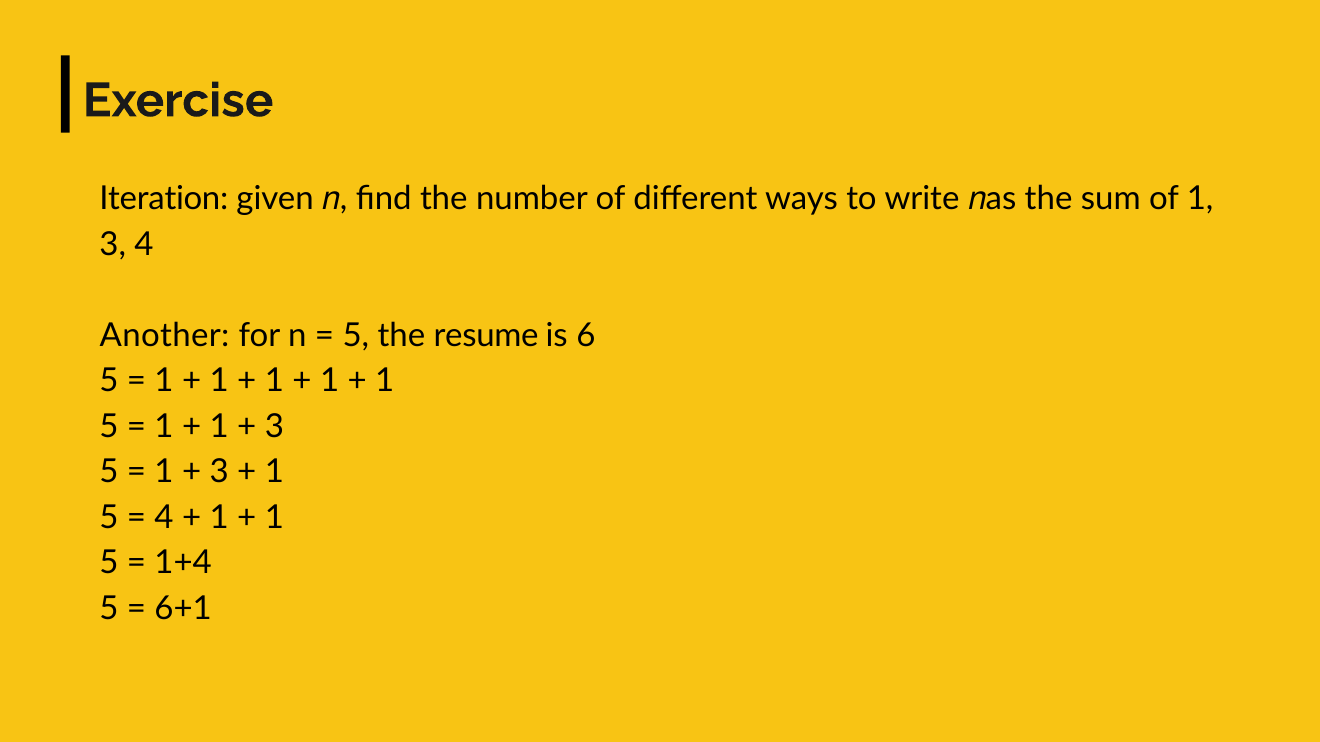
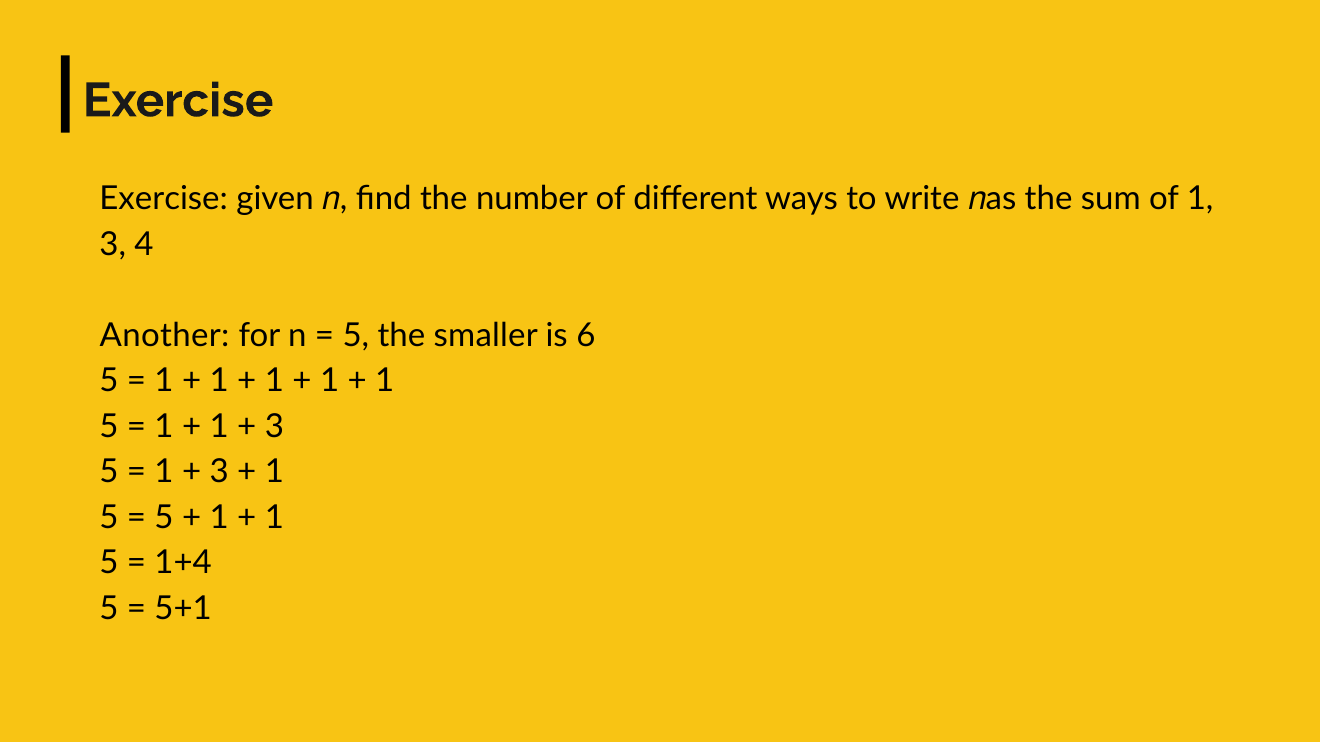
Iteration: Iteration -> Exercise (164, 199)
resume: resume -> smaller (486, 336)
4: 4 -> 5 (164, 518)
6+1: 6+1 -> 5+1 (183, 609)
